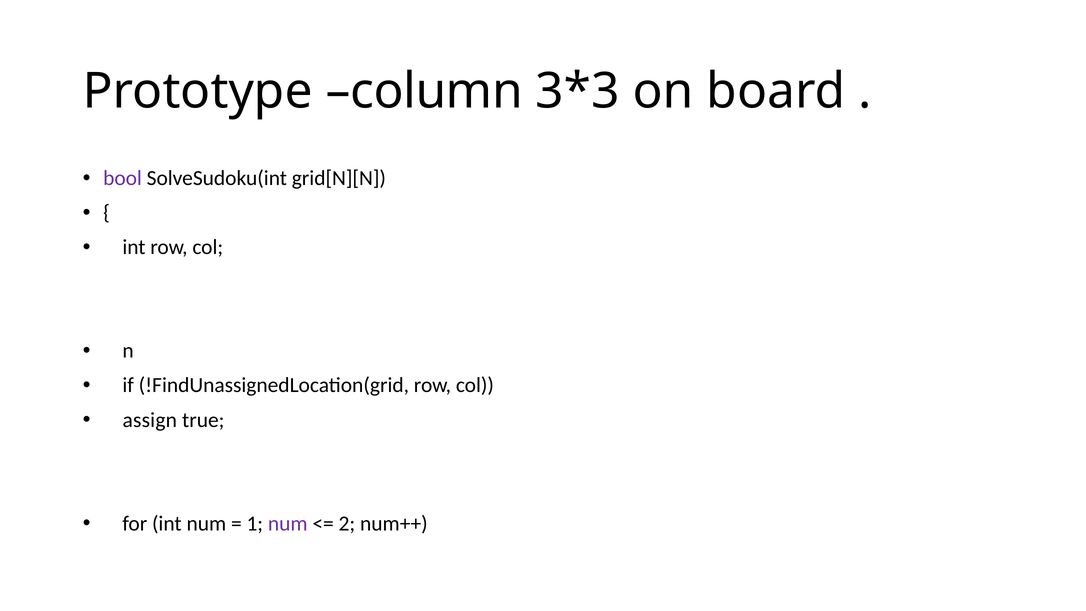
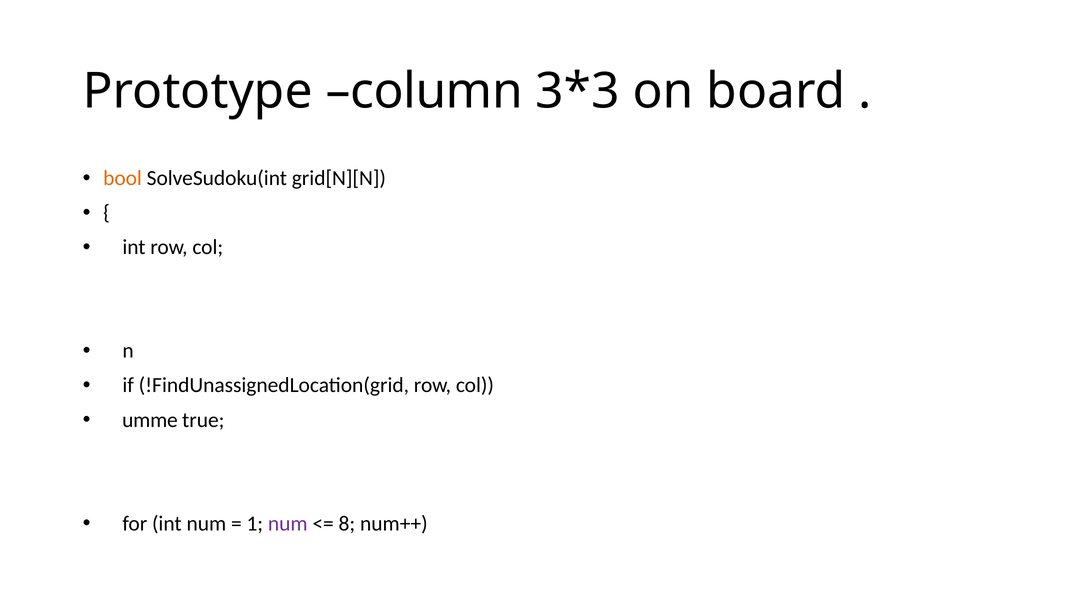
bool colour: purple -> orange (123, 178)
assign: assign -> umme (150, 420)
2: 2 -> 8 (347, 523)
